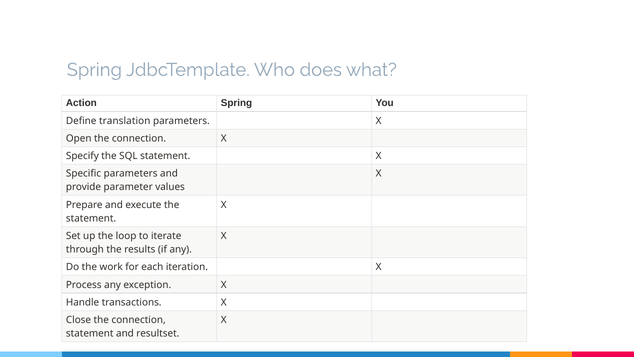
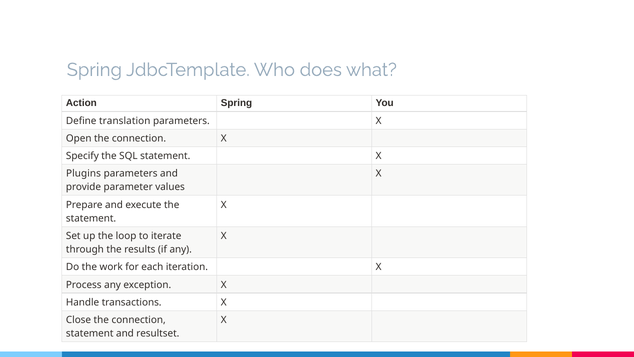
Specific: Specific -> Plugins (84, 173)
